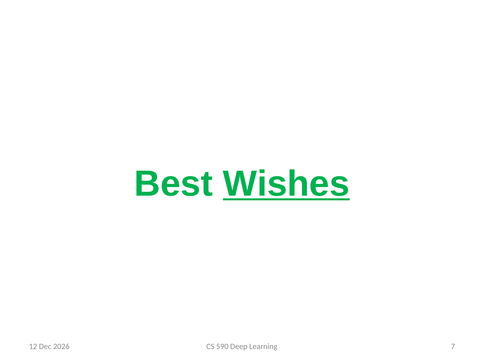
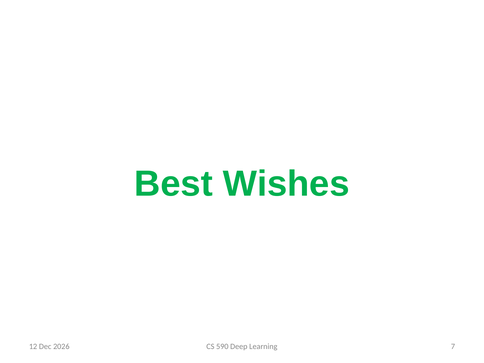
Wishes underline: present -> none (286, 184)
